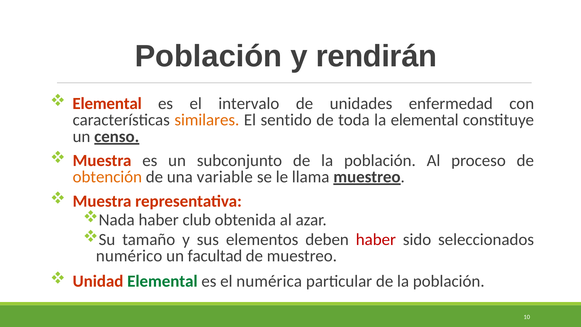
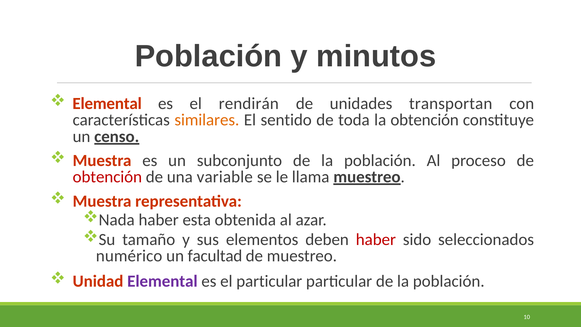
rendirán: rendirán -> minutos (376, 56)
intervalo: intervalo -> rendirán (249, 103)
enfermedad: enfermedad -> transportan (451, 103)
la elemental: elemental -> obtención (425, 120)
obtención colour: orange -> red (107, 177)
club: club -> esta (197, 220)
Elemental colour: green -> purple (162, 281)
el numérica: numérica -> particular (269, 281)
